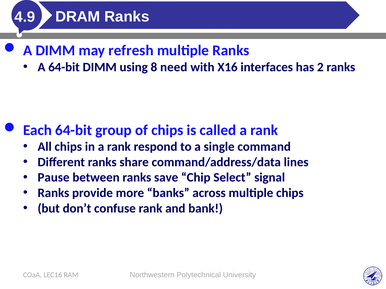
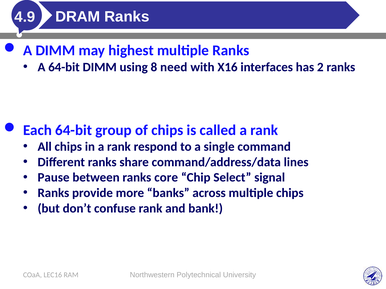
refresh: refresh -> highest (131, 51)
save: save -> core (166, 178)
